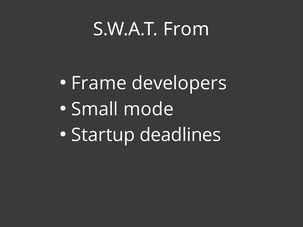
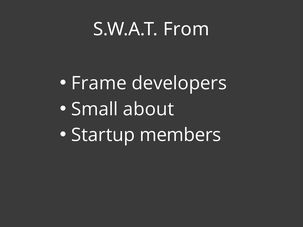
mode: mode -> about (149, 109)
deadlines: deadlines -> members (180, 135)
